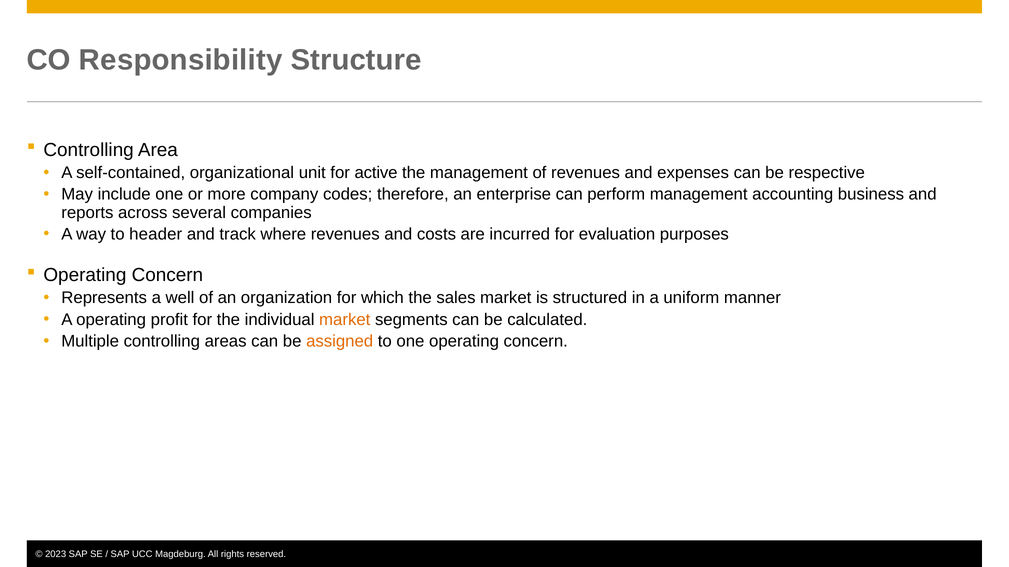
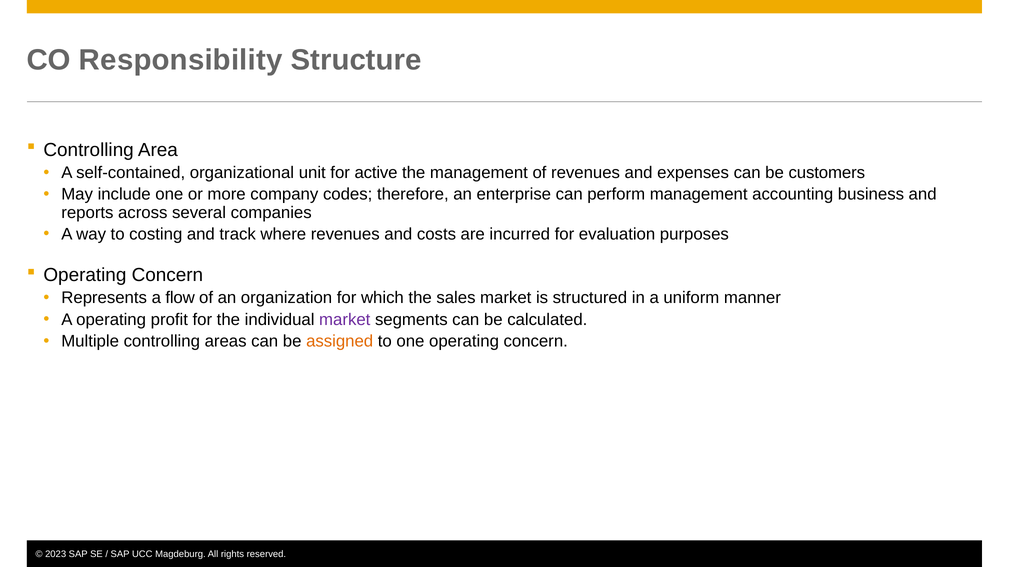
respective: respective -> customers (827, 173)
header: header -> costing (156, 234)
well: well -> flow (180, 298)
market colour: orange -> purple (345, 320)
